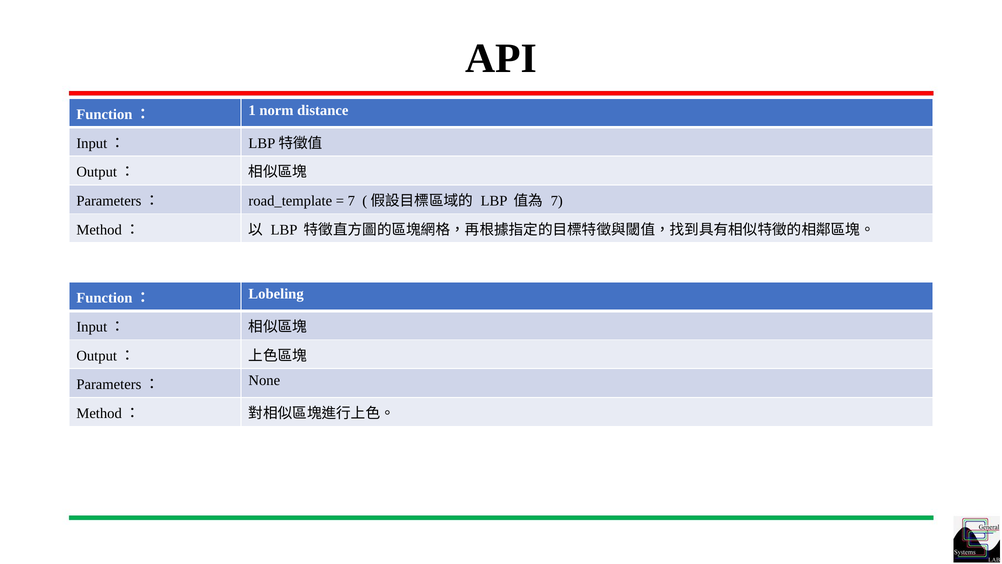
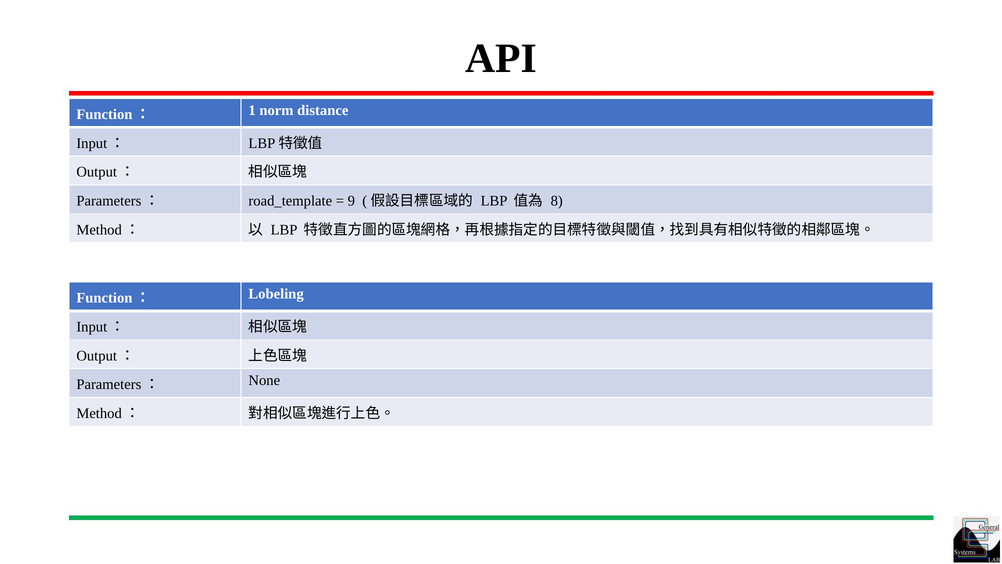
7: 7 -> 9 (351, 201)
7: 7 -> 8 (557, 201)
